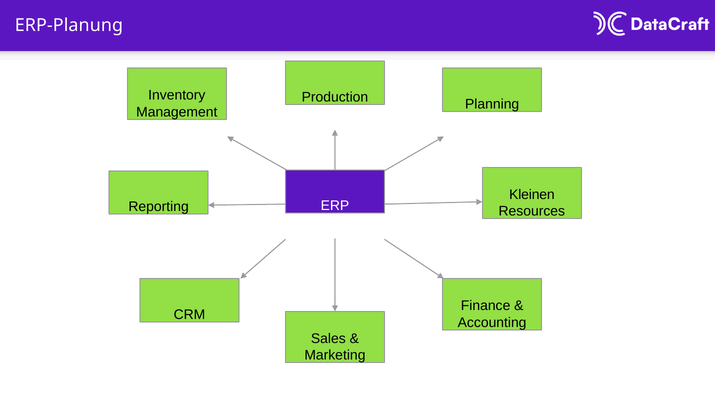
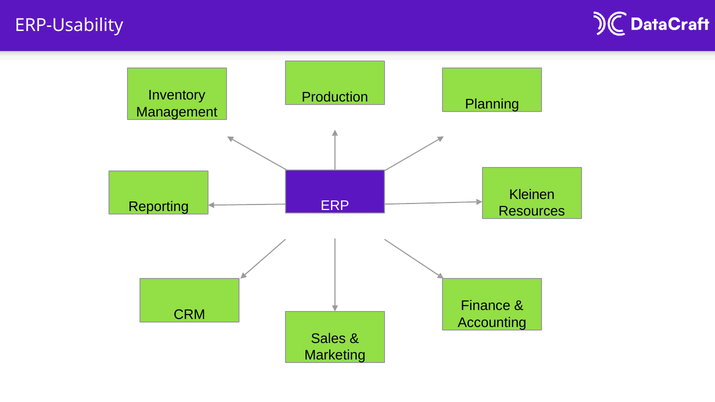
ERP-Planung: ERP-Planung -> ERP-Usability (69, 25)
